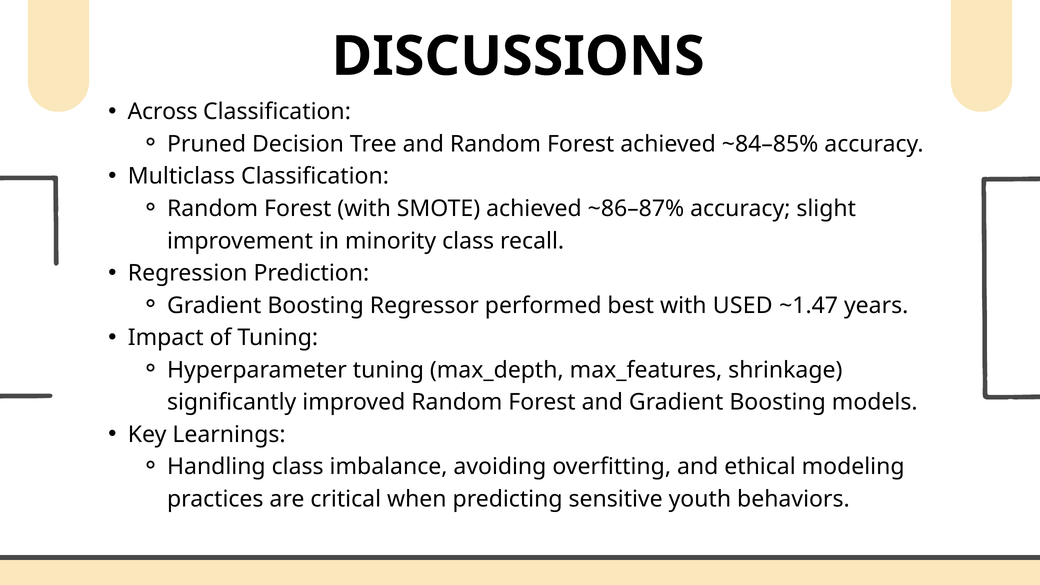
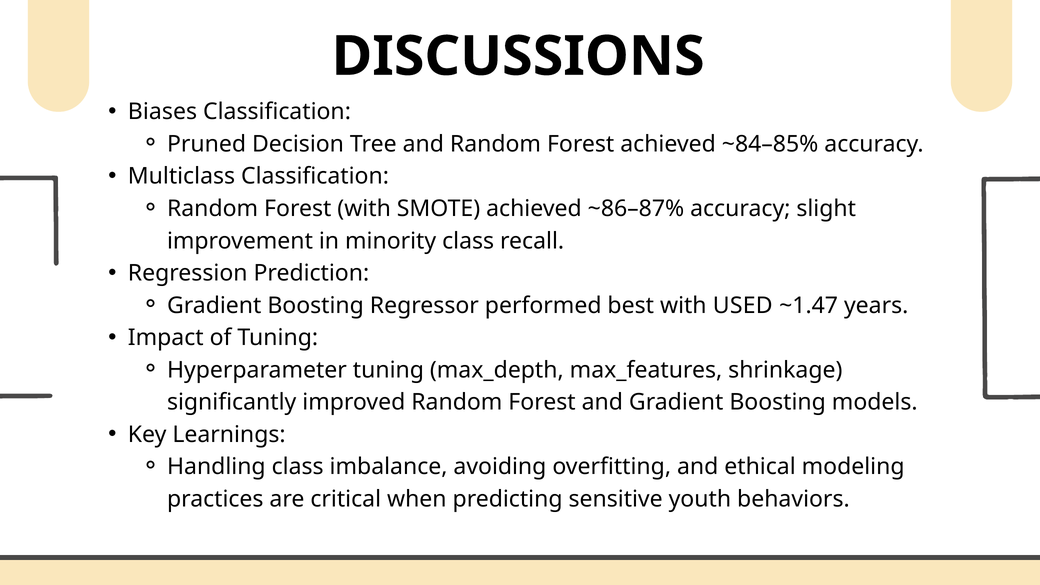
Across: Across -> Biases (162, 112)
